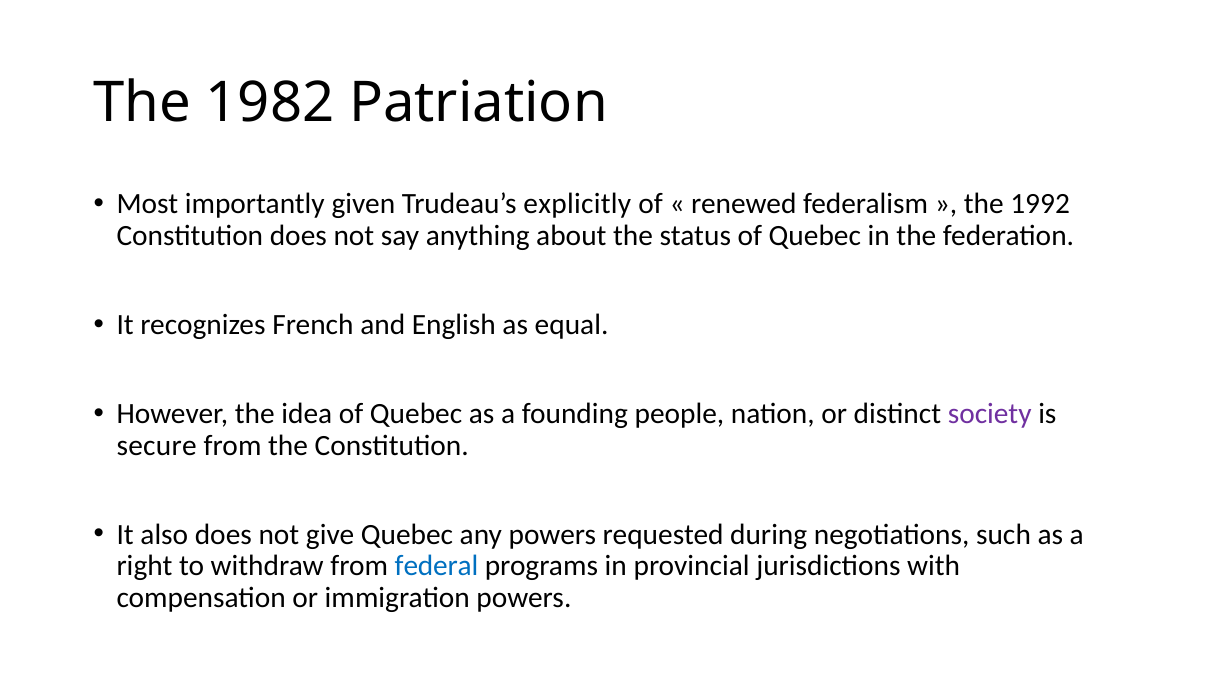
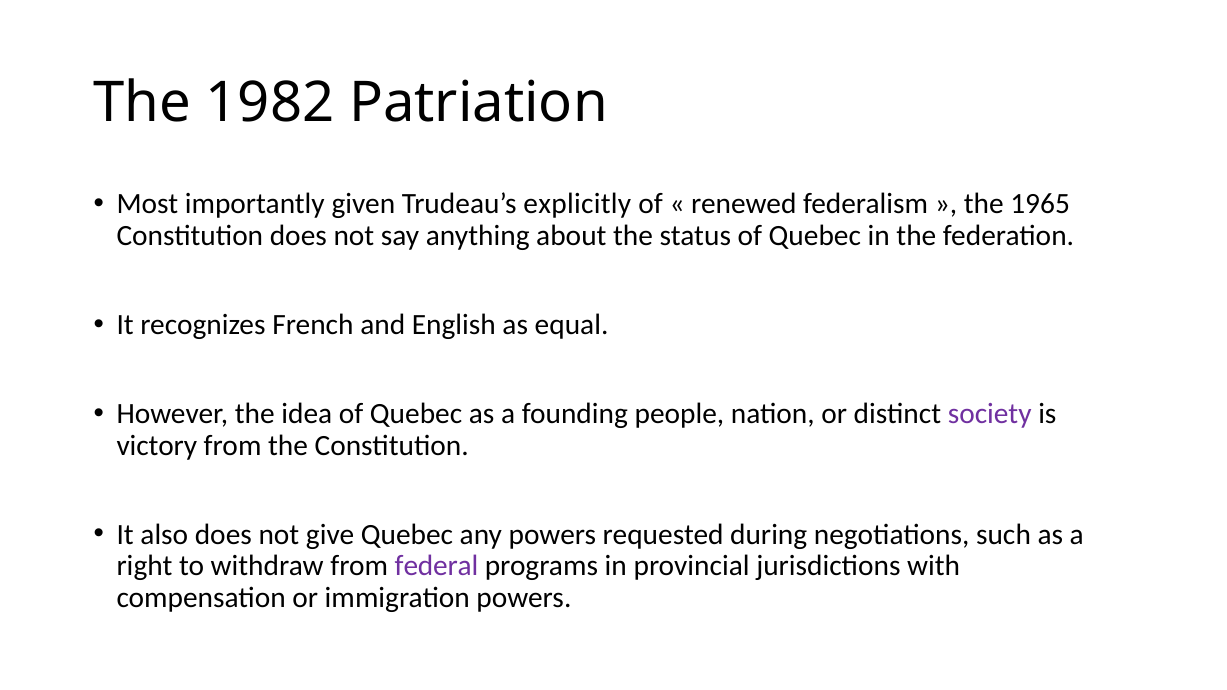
1992: 1992 -> 1965 (1040, 204)
secure: secure -> victory (157, 446)
federal colour: blue -> purple (437, 566)
